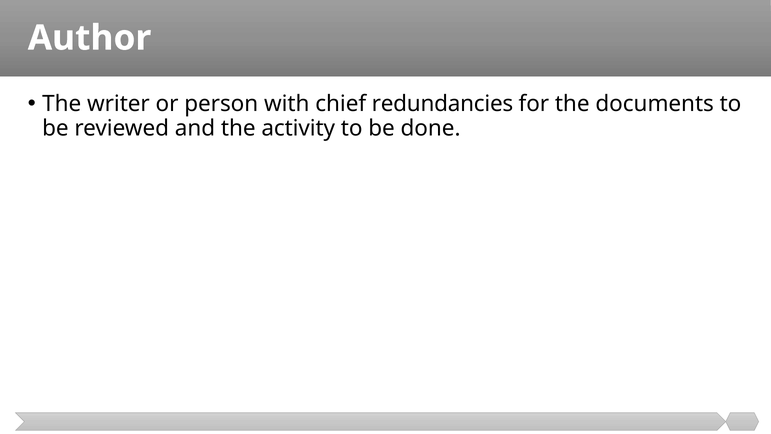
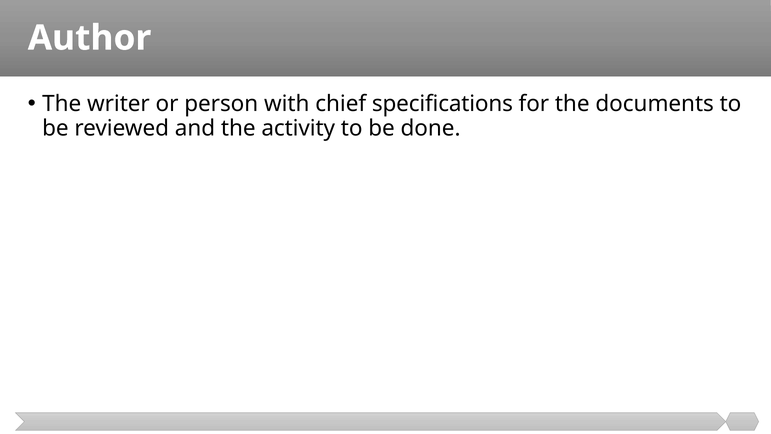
redundancies: redundancies -> specifications (442, 104)
